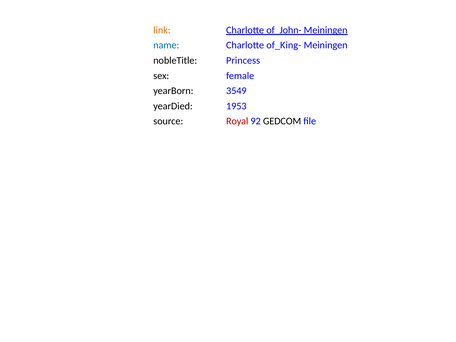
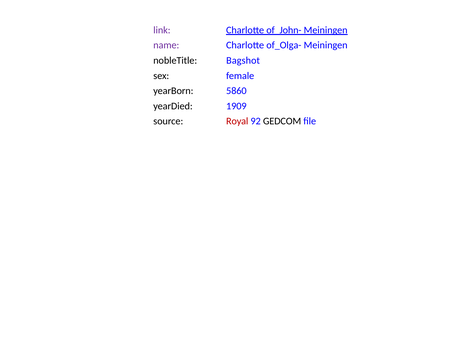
link colour: orange -> purple (162, 30)
name colour: blue -> purple (166, 45)
of_King-: of_King- -> of_Olga- (284, 45)
Princess: Princess -> Bagshot (243, 60)
3549: 3549 -> 5860 (236, 91)
1953: 1953 -> 1909 (236, 106)
